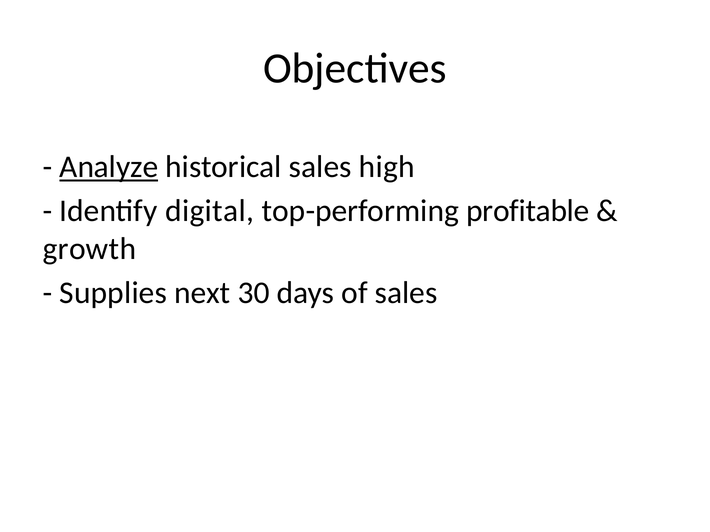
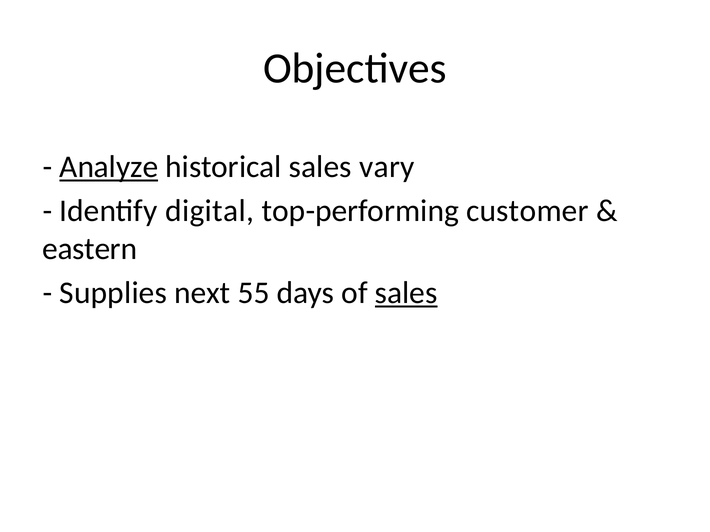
high: high -> vary (387, 167)
profitable: profitable -> customer (527, 211)
growth: growth -> eastern (90, 249)
30: 30 -> 55 (254, 293)
sales underline: none -> present (406, 293)
